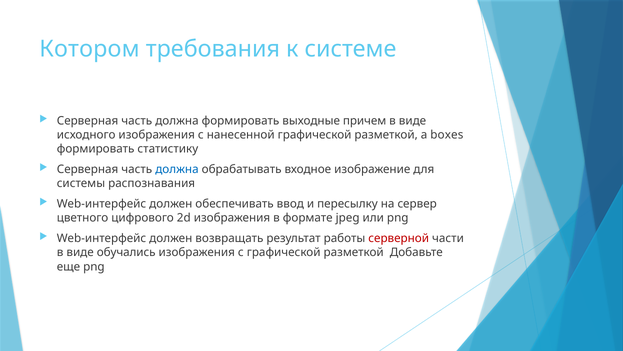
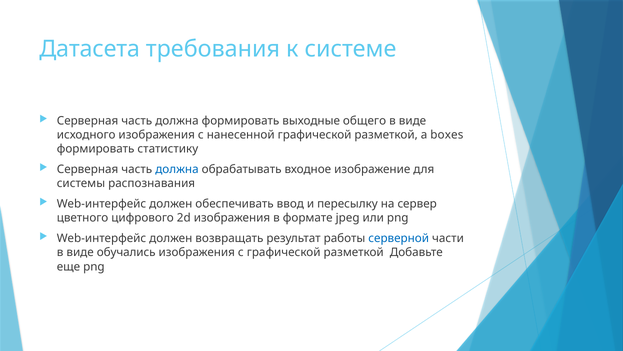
Котором: Котором -> Датасета (90, 49)
причем: причем -> общего (365, 121)
серверной colour: red -> blue (399, 238)
